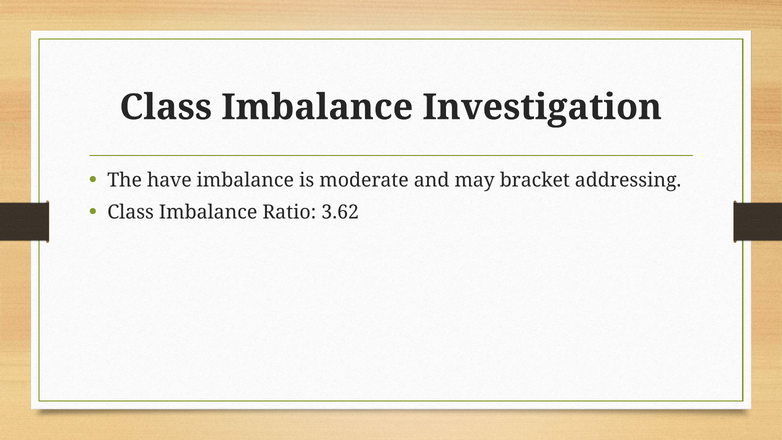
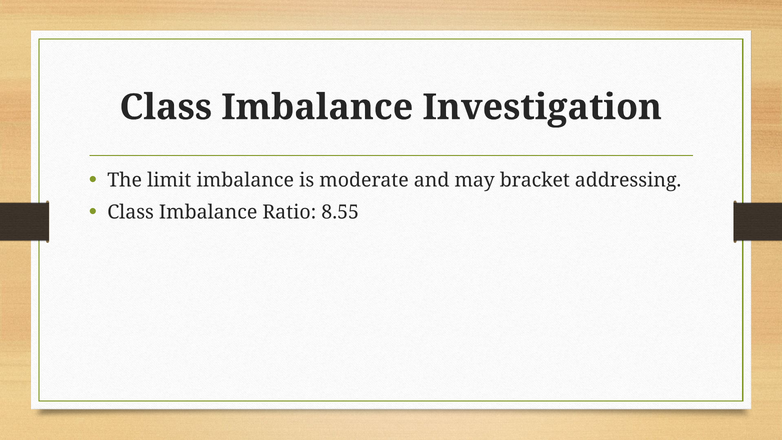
have: have -> limit (169, 180)
3.62: 3.62 -> 8.55 (340, 212)
